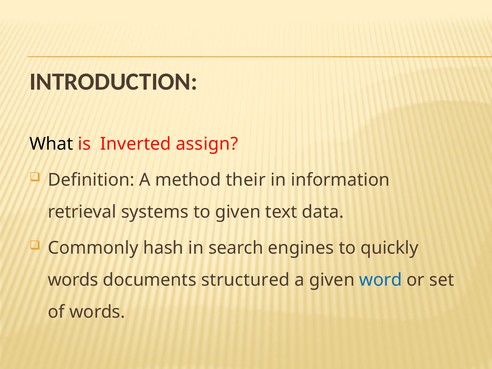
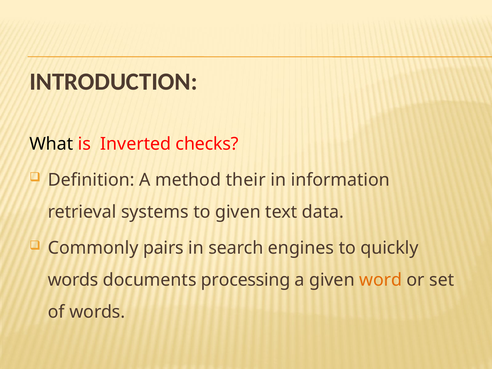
assign: assign -> checks (207, 144)
hash: hash -> pairs (163, 248)
structured: structured -> processing (246, 280)
word colour: blue -> orange (381, 280)
